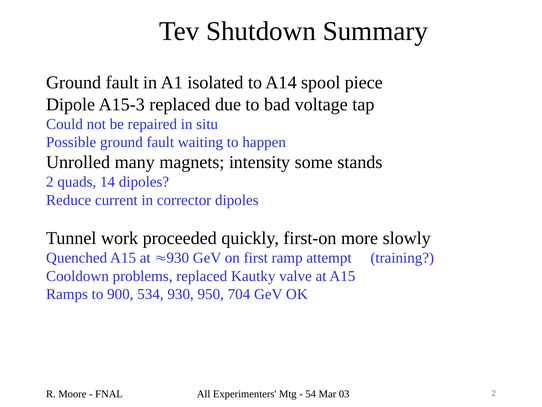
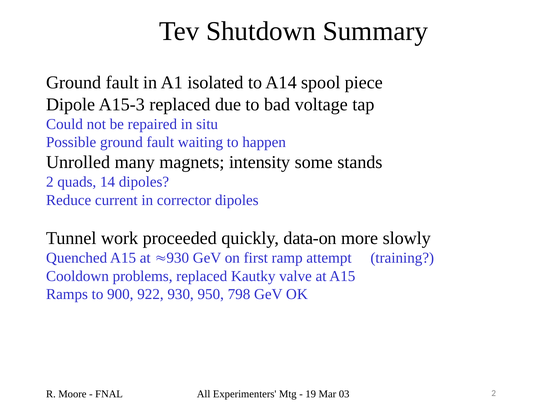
first-on: first-on -> data-on (310, 238)
534: 534 -> 922 (150, 294)
704: 704 -> 798 (239, 294)
54: 54 -> 19 (311, 394)
